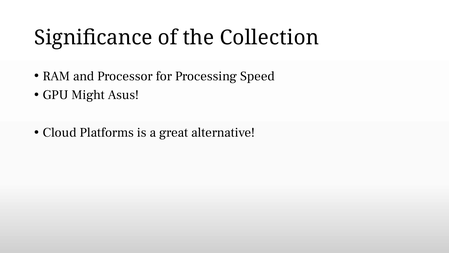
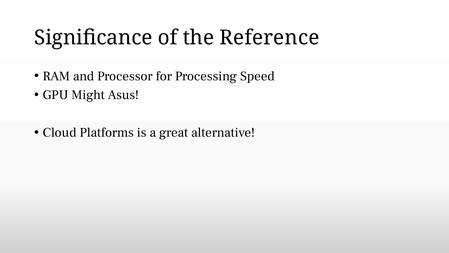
Collection: Collection -> Reference (269, 38)
